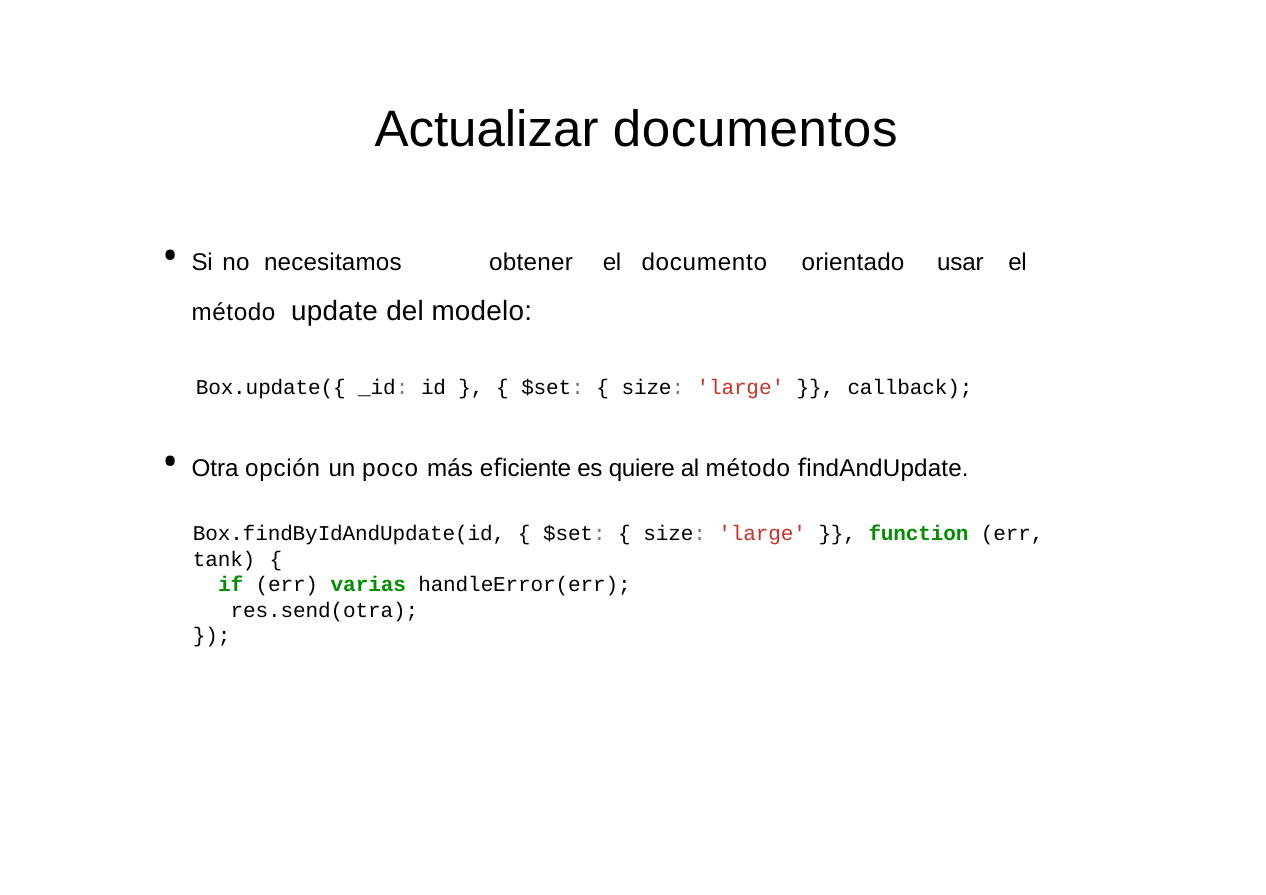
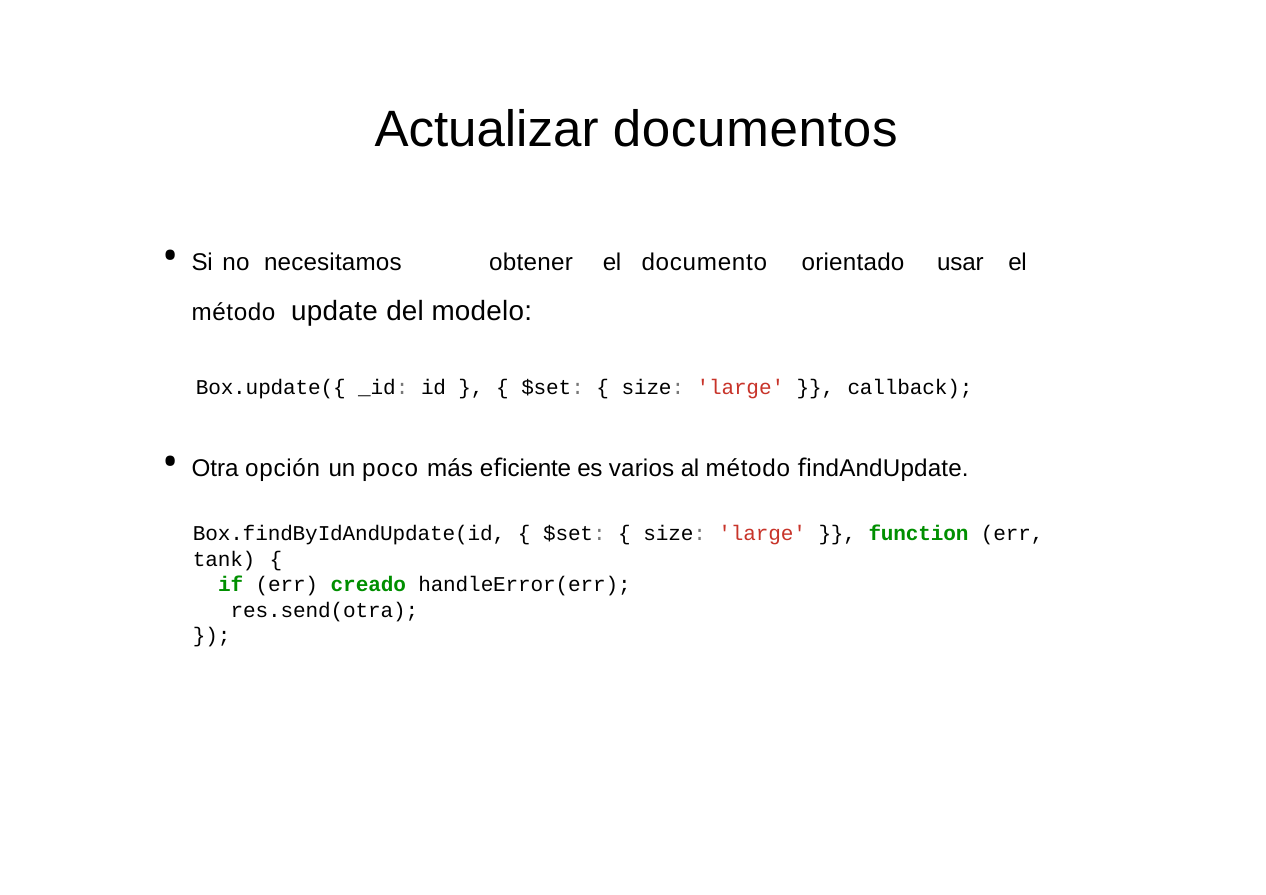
quiere: quiere -> varios (642, 468)
varias: varias -> creado (368, 584)
